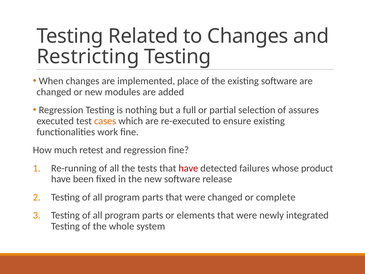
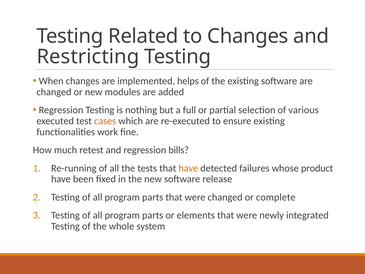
place: place -> helps (188, 81)
assures: assures -> various (304, 110)
regression fine: fine -> bills (179, 150)
have colour: red -> orange (188, 168)
